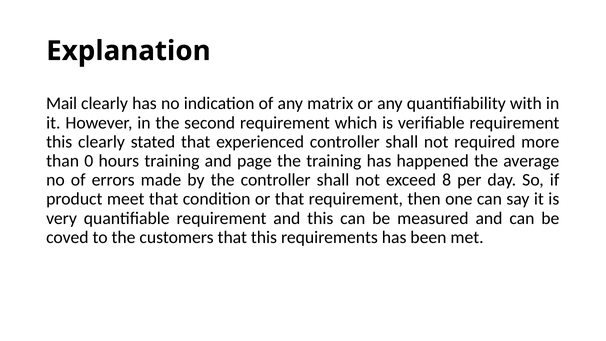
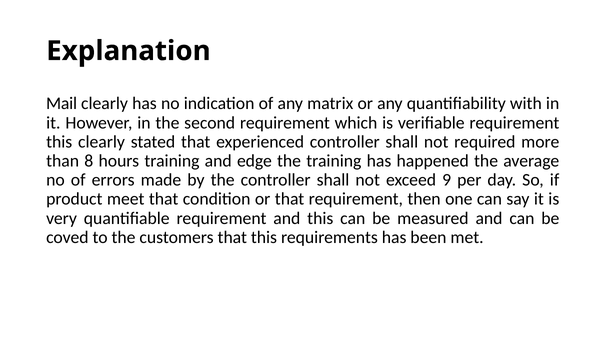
0: 0 -> 8 (89, 161)
page: page -> edge (254, 161)
8: 8 -> 9 (447, 180)
